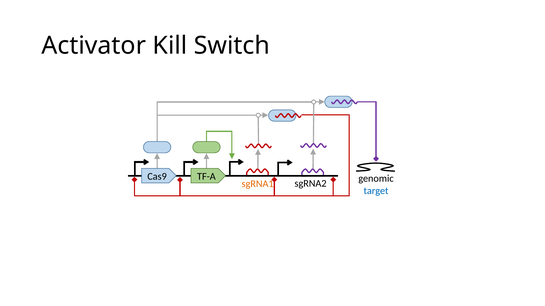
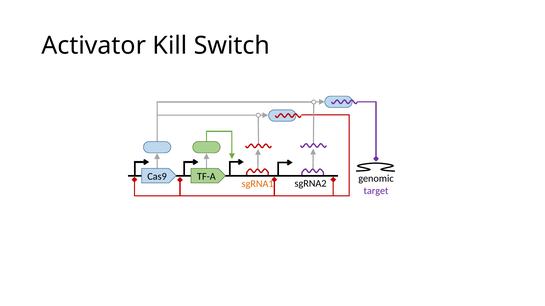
target colour: blue -> purple (376, 191)
